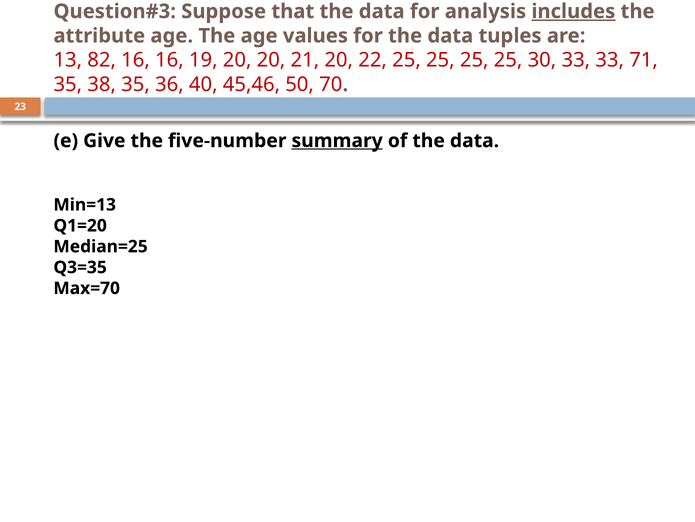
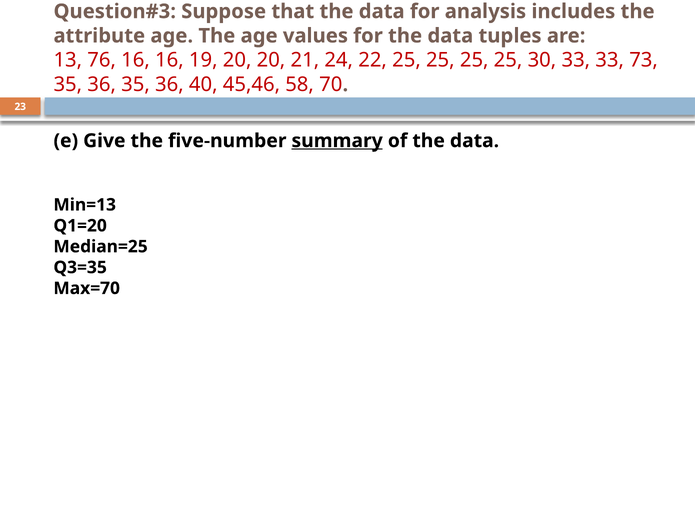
includes underline: present -> none (573, 11)
82: 82 -> 76 (102, 60)
21 20: 20 -> 24 (339, 60)
71: 71 -> 73 (644, 60)
38: 38 -> 36 (102, 84)
50: 50 -> 58 (300, 84)
